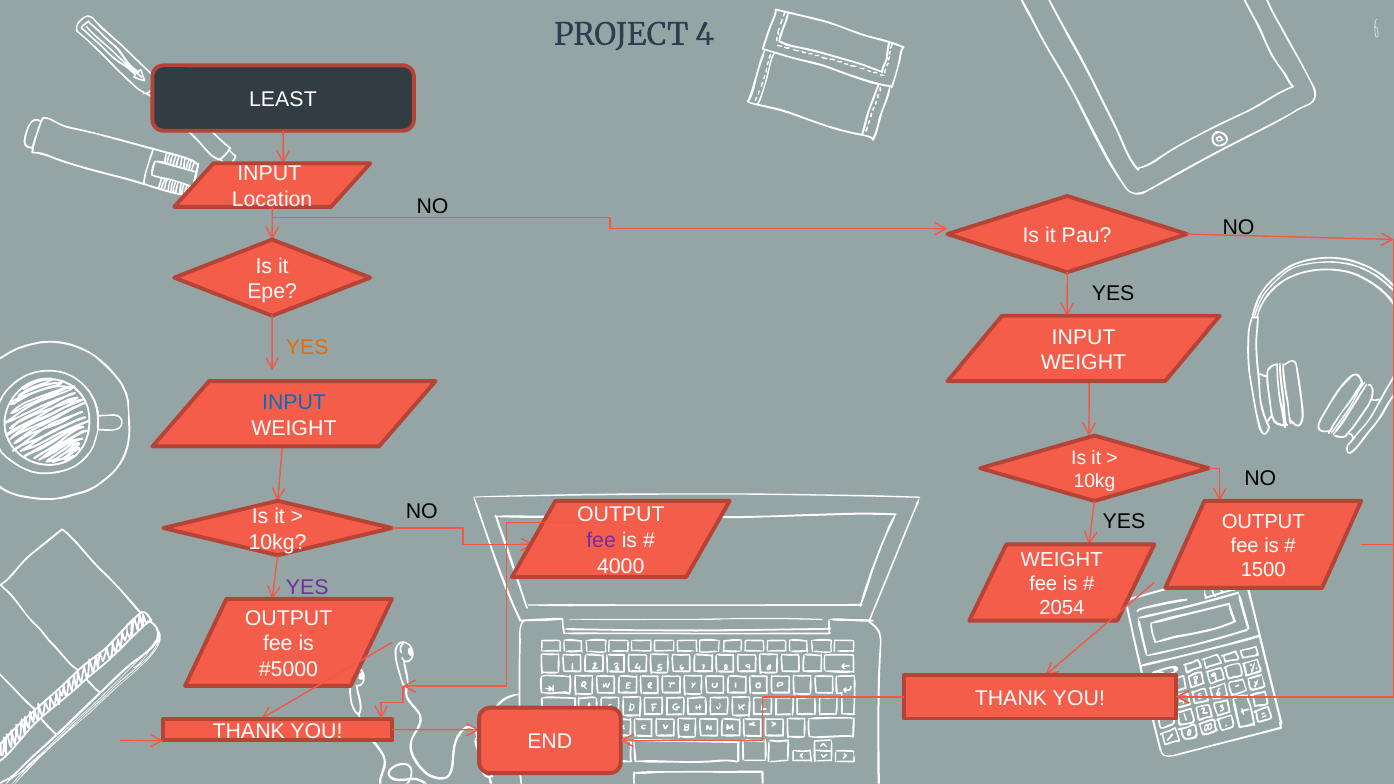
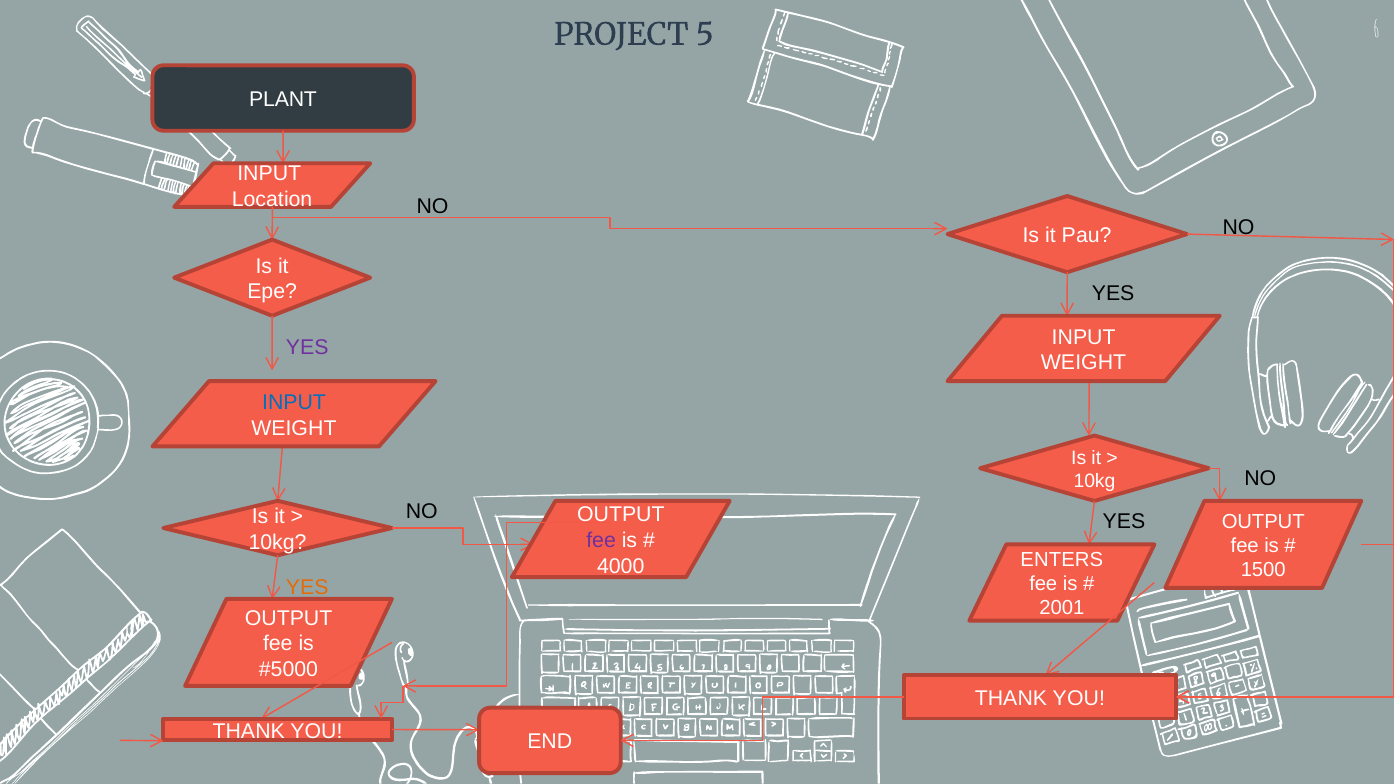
4: 4 -> 5 (705, 35)
LEAST: LEAST -> PLANT (283, 99)
YES colour: orange -> purple (307, 348)
WEIGHT: WEIGHT -> ENTERS (1062, 560)
YES colour: purple -> orange (307, 587)
2054: 2054 -> 2001 (1062, 608)
